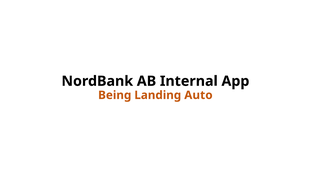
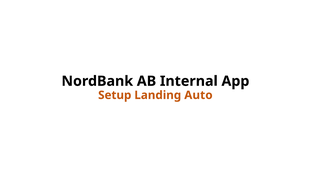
Being: Being -> Setup (115, 95)
